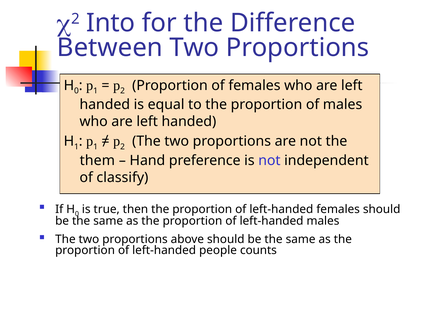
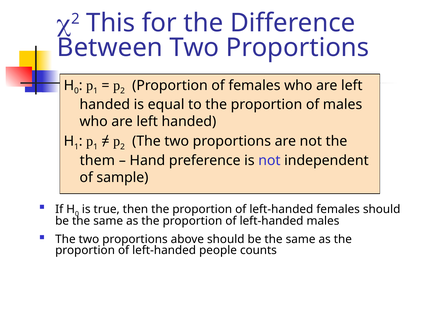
Into: Into -> This (111, 23)
classify: classify -> sample (122, 177)
